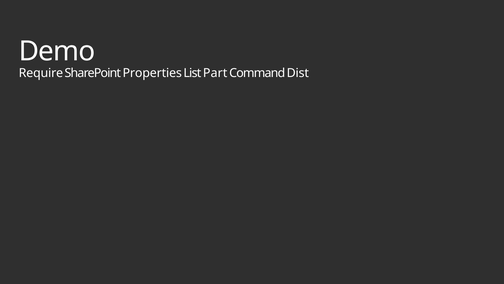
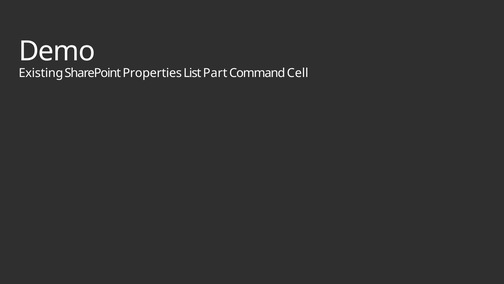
Require: Require -> Existing (41, 73)
Dist: Dist -> Cell (298, 73)
